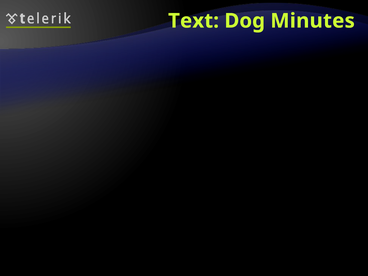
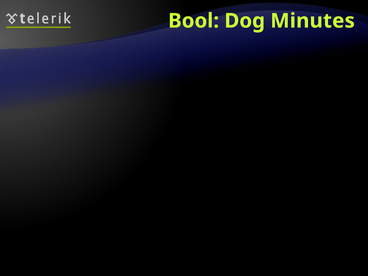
Text: Text -> Bool (194, 21)
